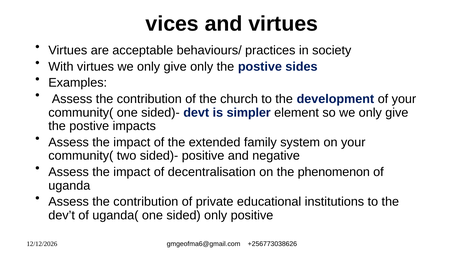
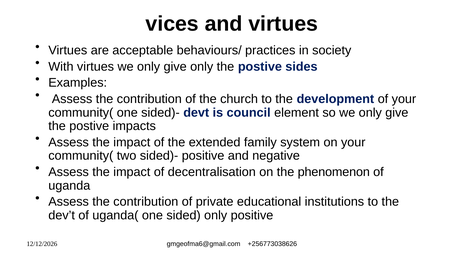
simpler: simpler -> council (249, 113)
